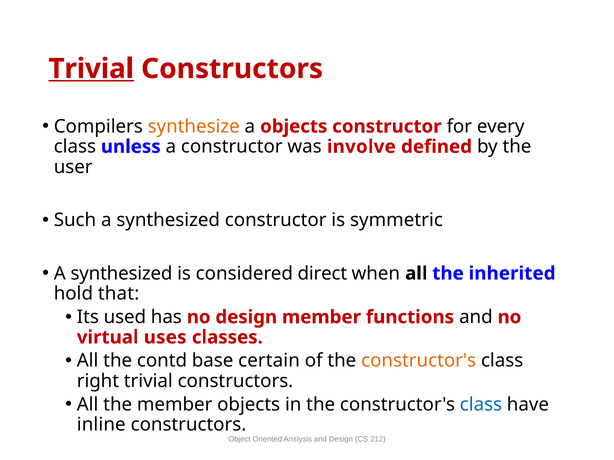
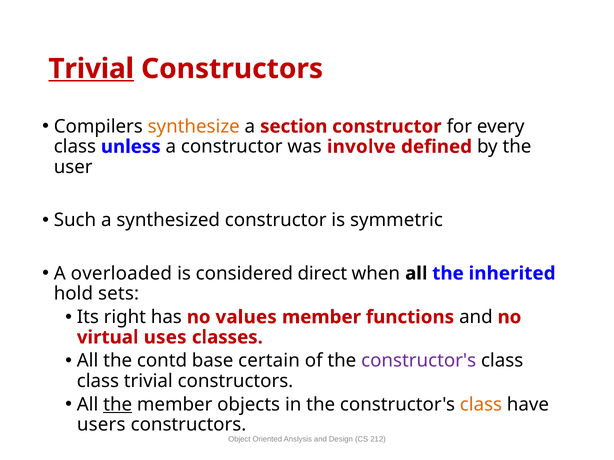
a objects: objects -> section (294, 127)
synthesized: synthesized -> overloaded (121, 274)
that: that -> sets (119, 294)
used: used -> right (125, 317)
no design: design -> values (246, 317)
constructor's colour: orange -> purple (419, 361)
right: right -> class (98, 381)
the underline: none -> present (118, 405)
class colour: blue -> orange (481, 405)
inline: inline -> users (101, 425)
